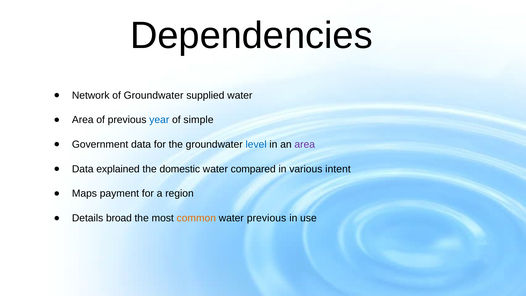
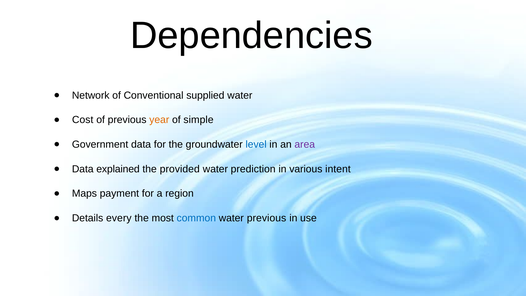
of Groundwater: Groundwater -> Conventional (154, 95)
Area: Area -> Cost (83, 120)
year colour: blue -> orange (159, 120)
domestic: domestic -> provided (180, 169)
compared: compared -> prediction (253, 169)
broad: broad -> every (119, 218)
common colour: orange -> blue (196, 218)
